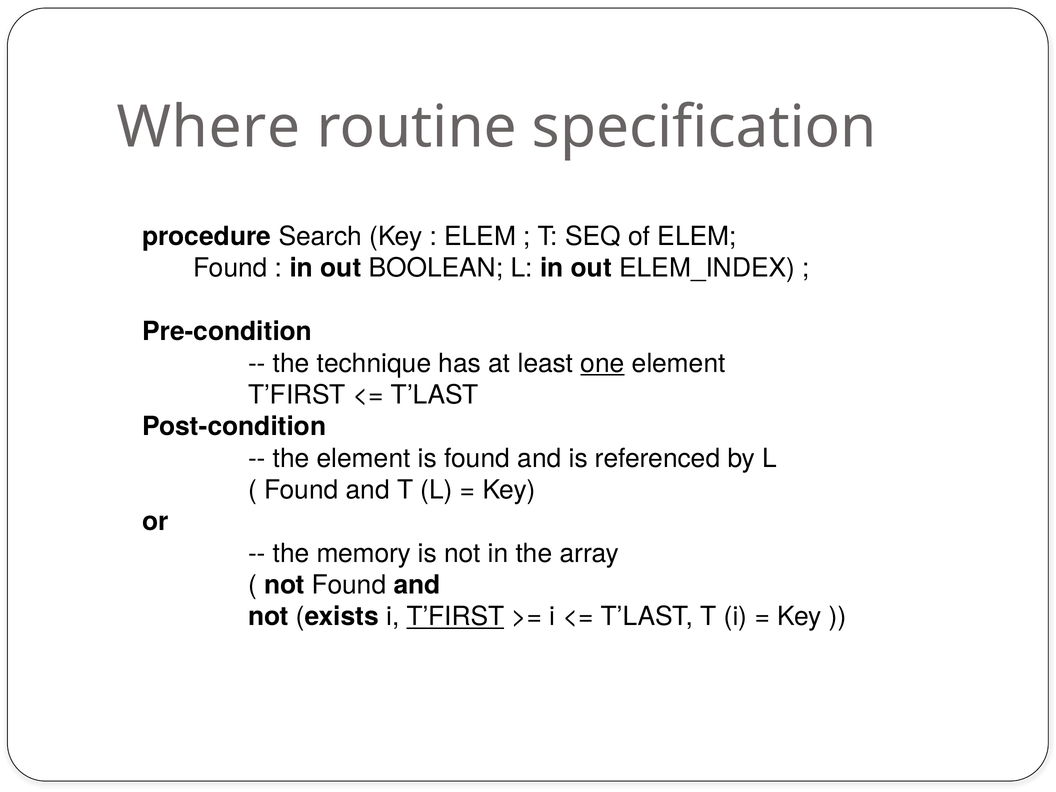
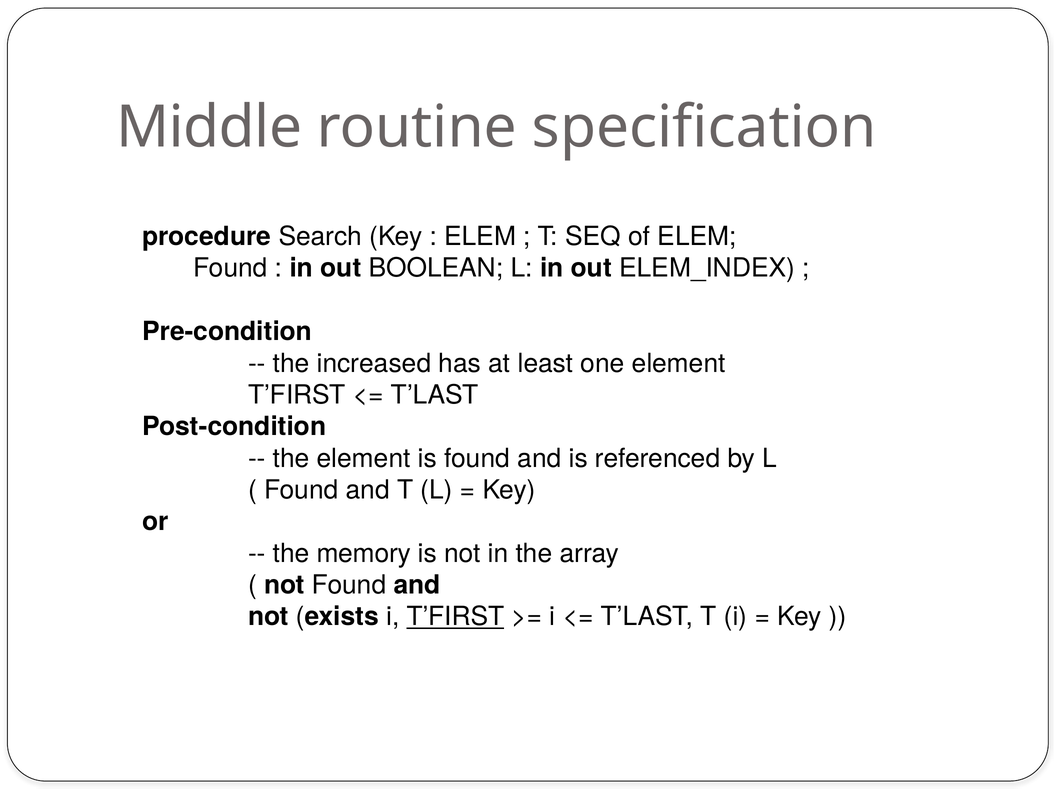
Where: Where -> Middle (209, 127)
technique: technique -> increased (374, 363)
one underline: present -> none (602, 363)
